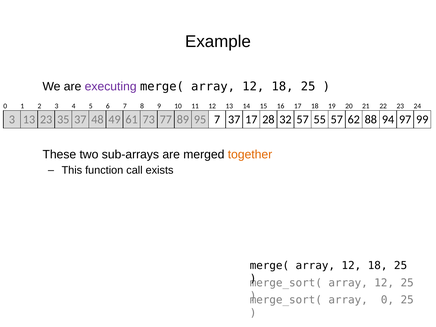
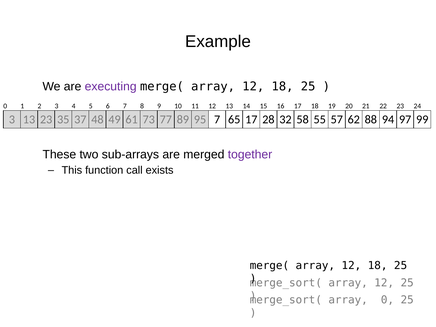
7 37: 37 -> 65 (234, 119)
32 57: 57 -> 58 (303, 119)
together colour: orange -> purple (250, 154)
